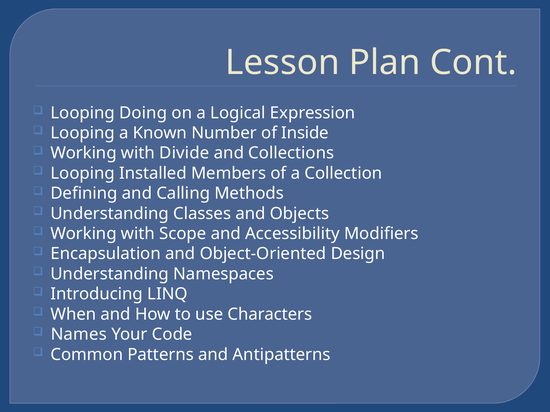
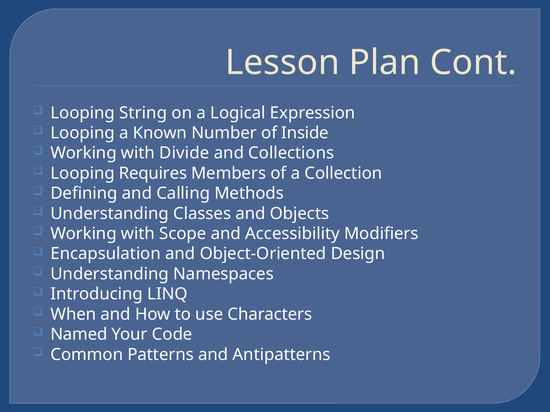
Doing: Doing -> String (143, 113)
Installed: Installed -> Requires (153, 173)
Names: Names -> Named (79, 335)
